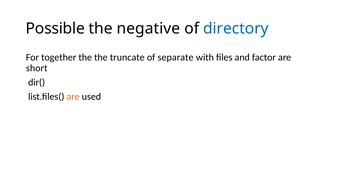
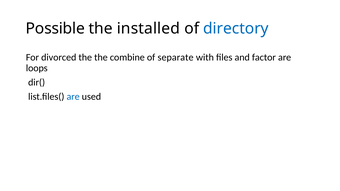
negative: negative -> installed (148, 29)
together: together -> divorced (59, 57)
truncate: truncate -> combine (127, 57)
short: short -> loops (37, 68)
are colour: orange -> blue (73, 97)
